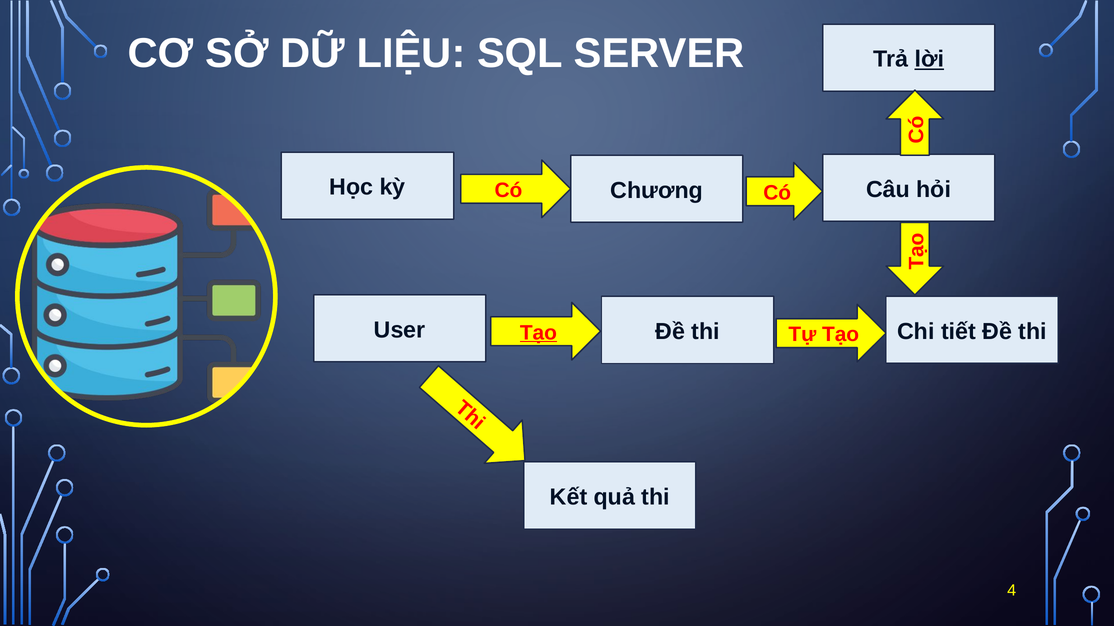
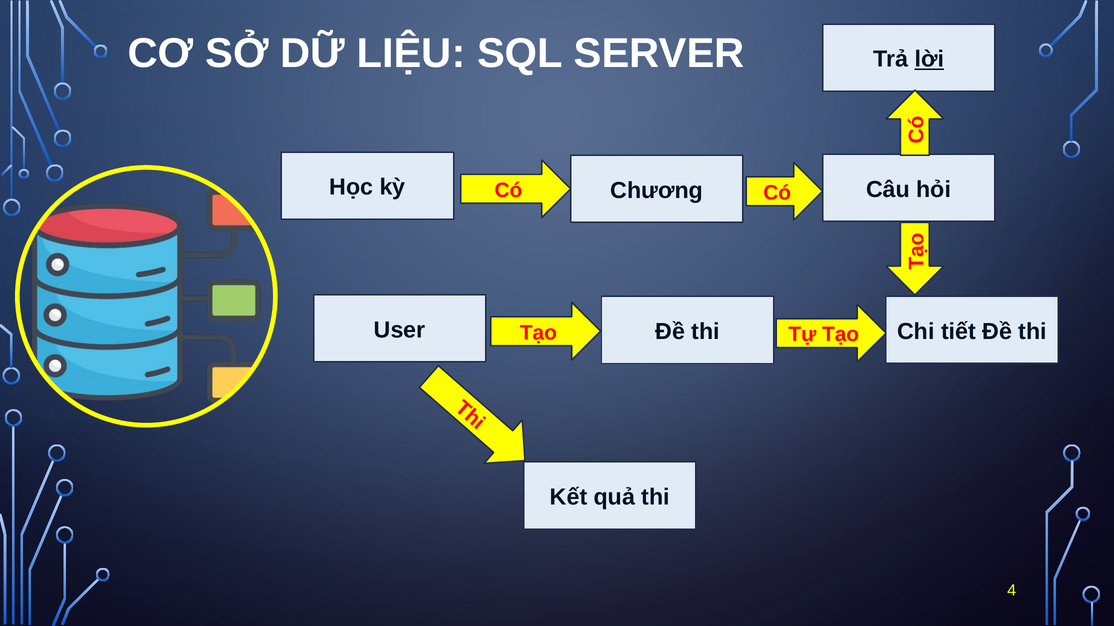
Tạo underline: present -> none (538, 333)
